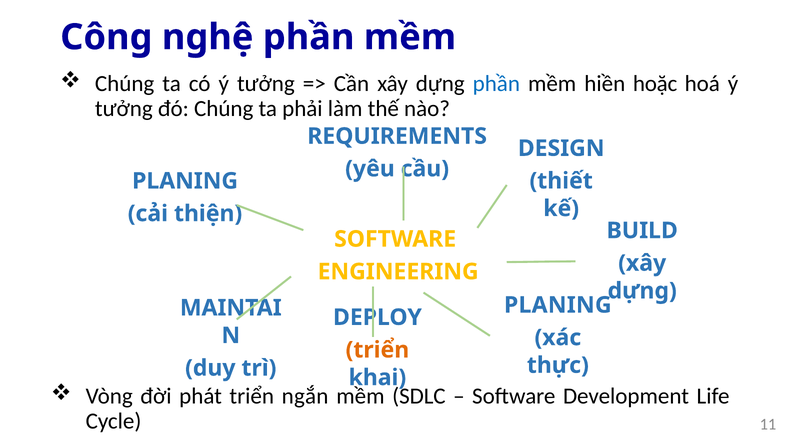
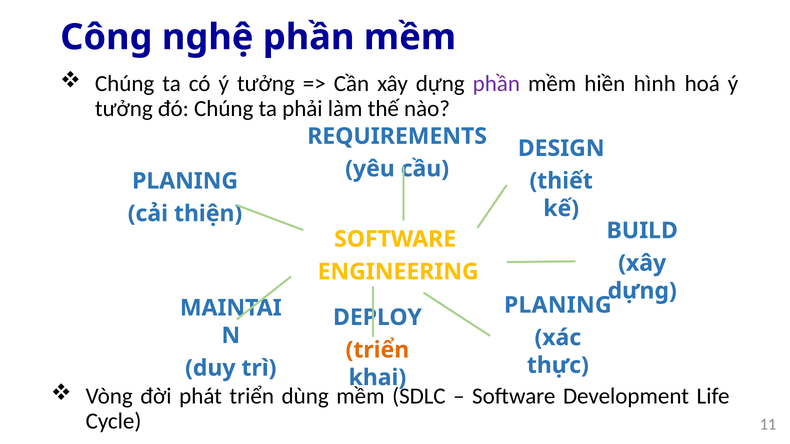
phần colour: blue -> purple (496, 84)
hoặc: hoặc -> hình (655, 84)
ngắn: ngắn -> dùng (305, 397)
